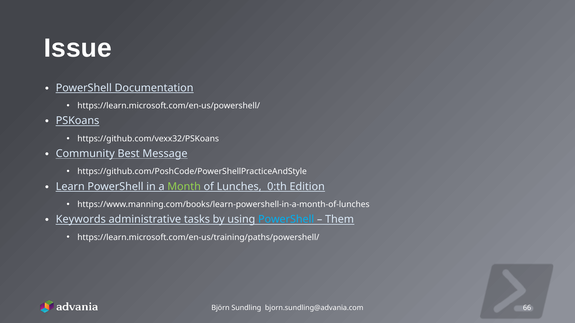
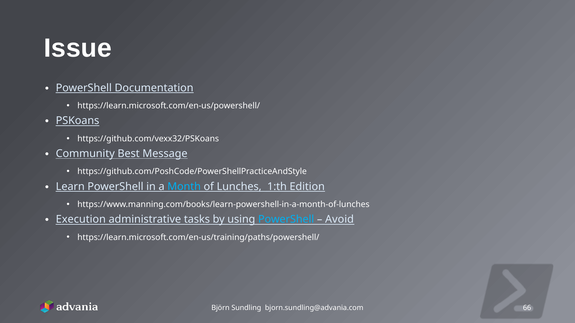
Month colour: light green -> light blue (184, 187)
0:th: 0:th -> 1:th (277, 187)
Keywords: Keywords -> Execution (81, 220)
Them: Them -> Avoid (339, 220)
